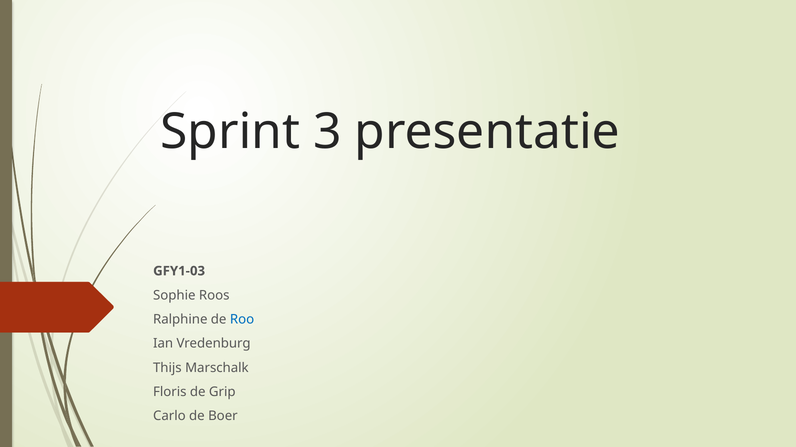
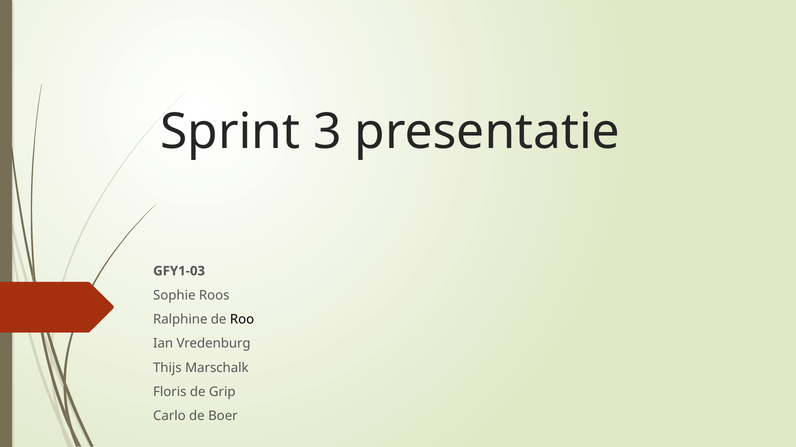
Roo colour: blue -> black (242, 320)
